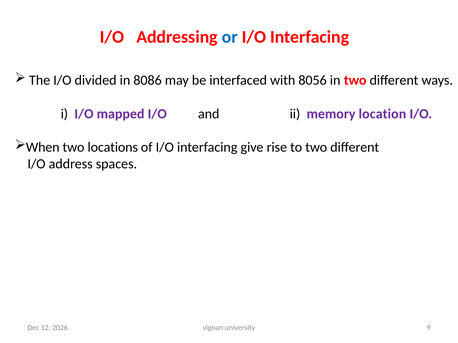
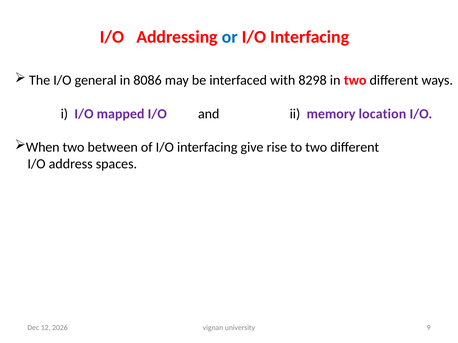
divided: divided -> general (96, 80)
8056: 8056 -> 8298 (313, 80)
locations: locations -> between (113, 147)
